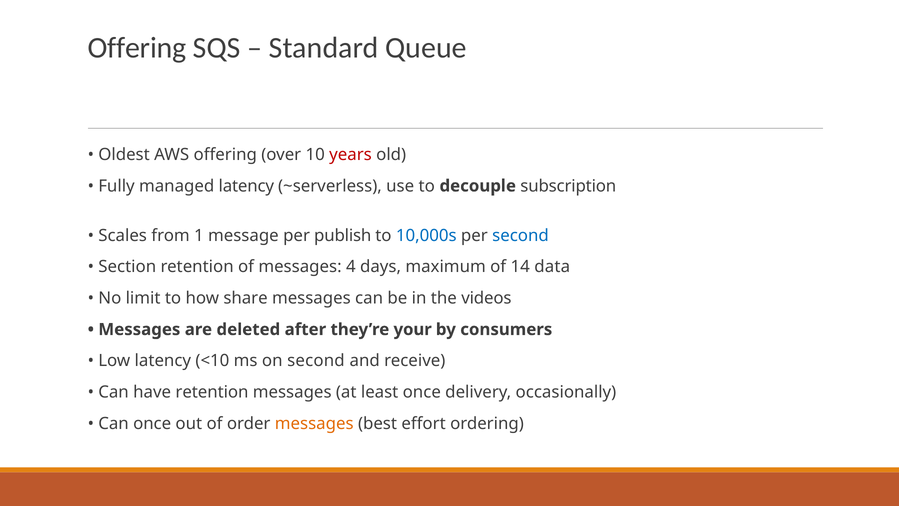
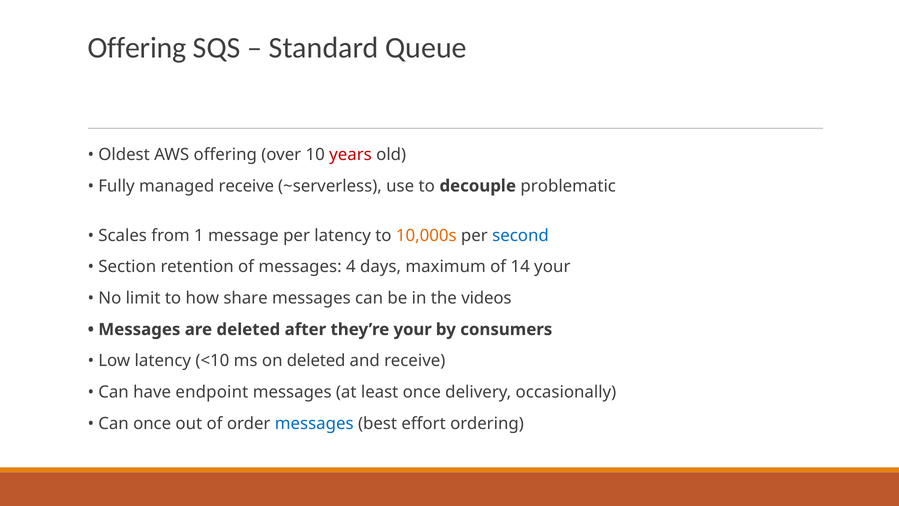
managed latency: latency -> receive (246, 186)
subscription: subscription -> problematic (568, 186)
per publish: publish -> latency (343, 235)
10,000s colour: blue -> orange (426, 235)
14 data: data -> your (552, 267)
on second: second -> deleted (316, 361)
have retention: retention -> endpoint (212, 392)
messages colour: orange -> blue (314, 423)
